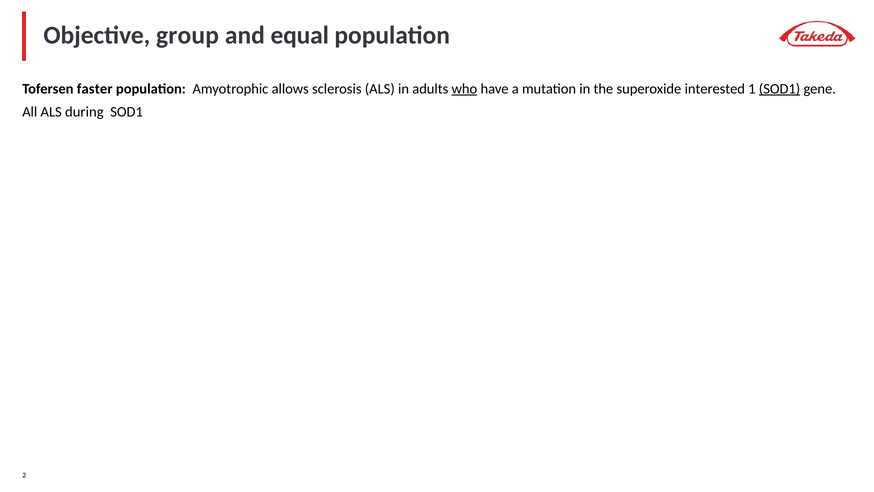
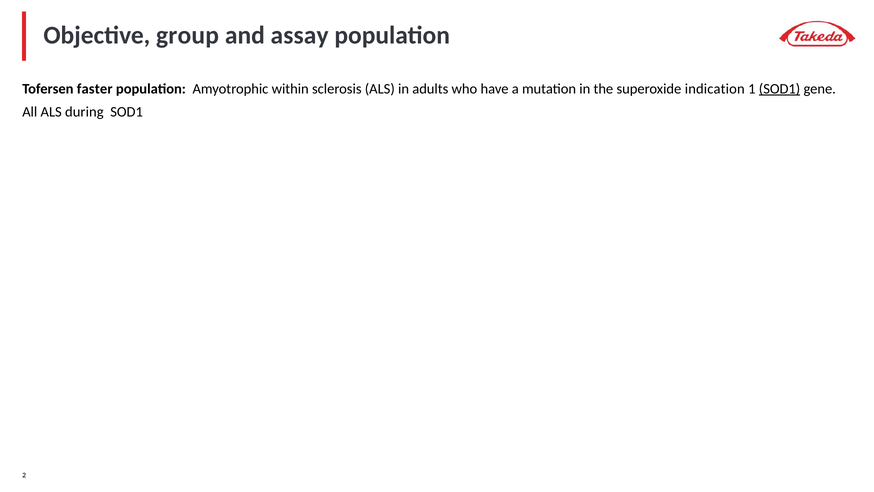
equal: equal -> assay (300, 35)
allows: allows -> within (290, 89)
who underline: present -> none (464, 89)
interested: interested -> indication (715, 89)
